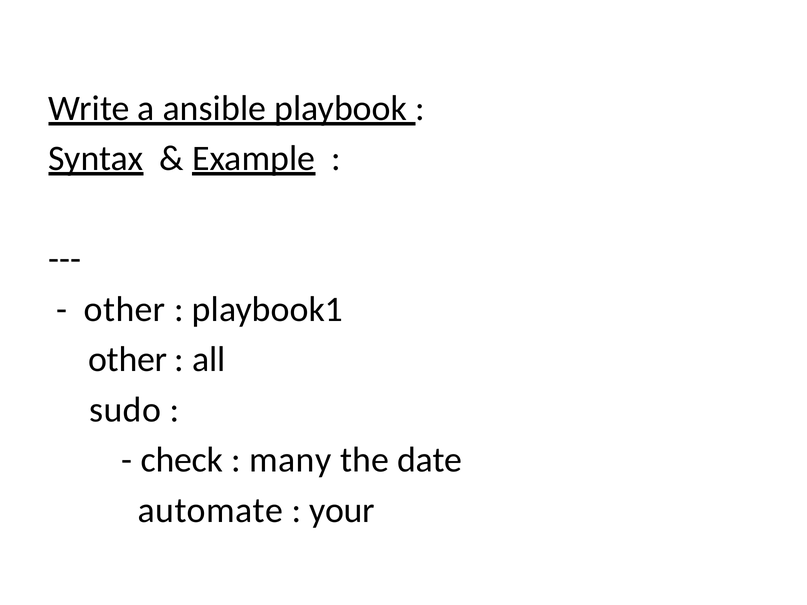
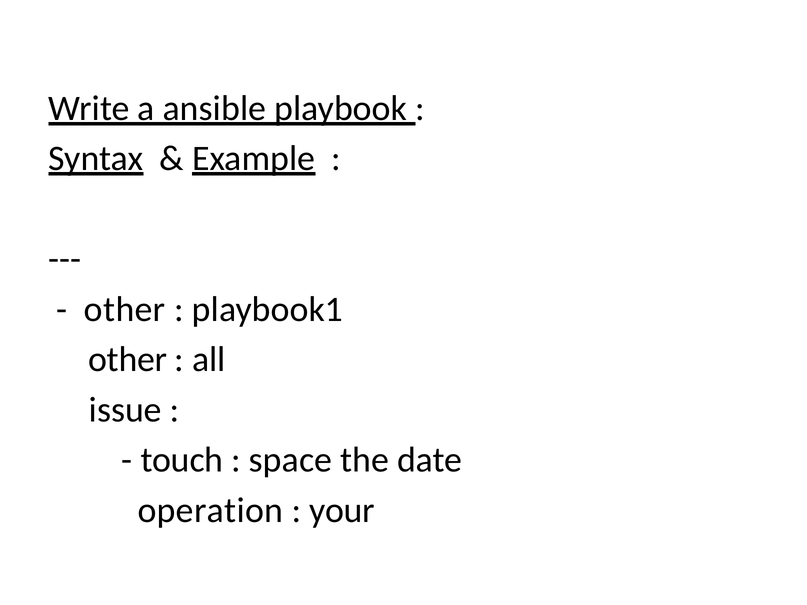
sudo: sudo -> issue (125, 410)
check: check -> touch (182, 460)
many: many -> space (290, 460)
automate: automate -> operation (210, 510)
